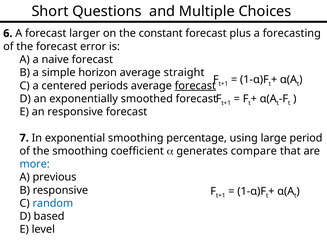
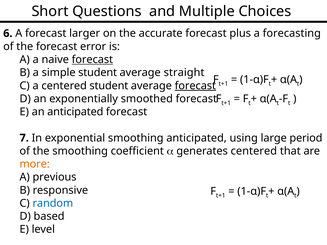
constant: constant -> accurate (161, 33)
forecast underline: none -> present (92, 60)
simple horizon: horizon -> student (98, 73)
centered periods: periods -> student (109, 86)
an responsive: responsive -> anticipated (75, 112)
smoothing percentage: percentage -> anticipated (197, 138)
generates compare: compare -> centered (254, 151)
more colour: blue -> orange (35, 164)
